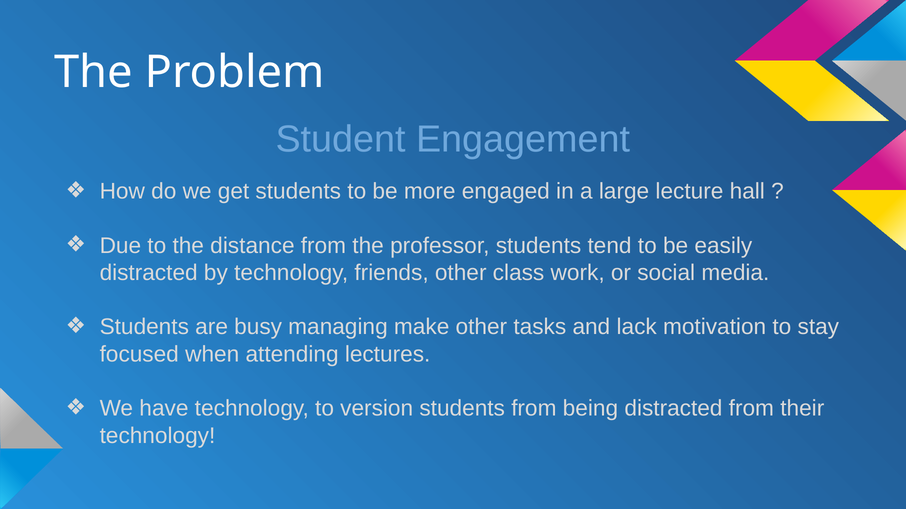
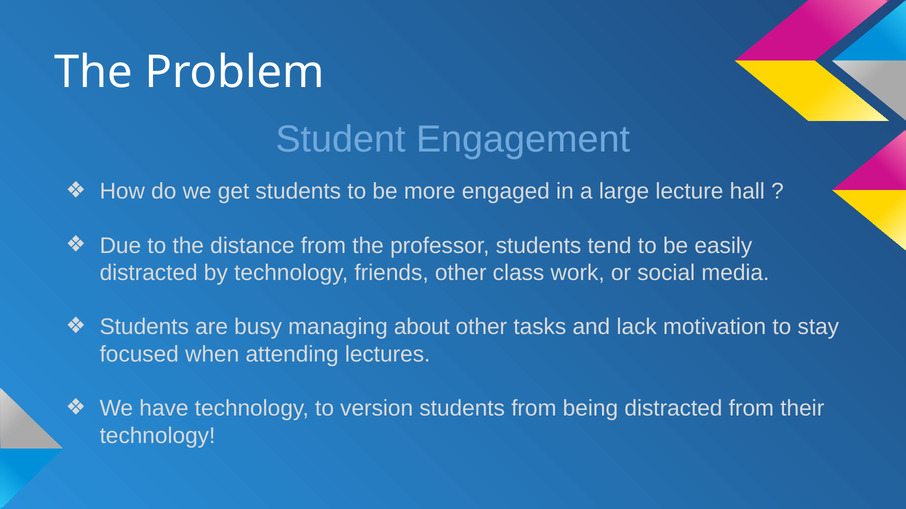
make: make -> about (422, 327)
